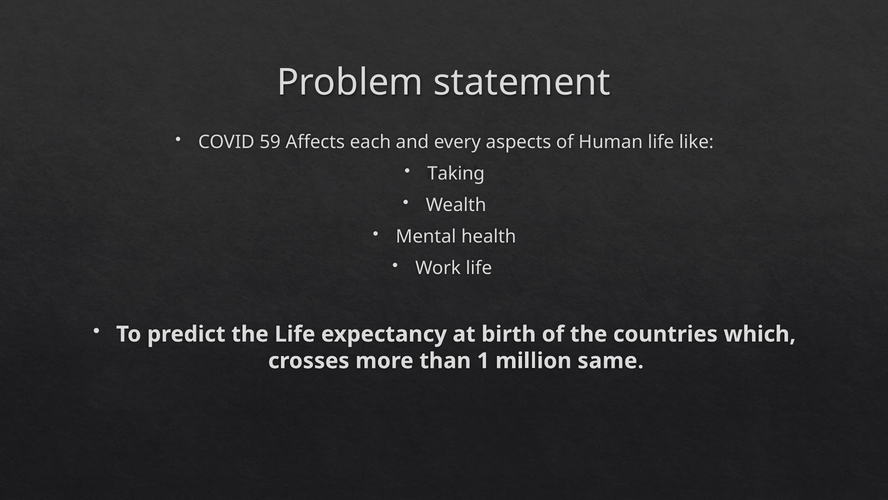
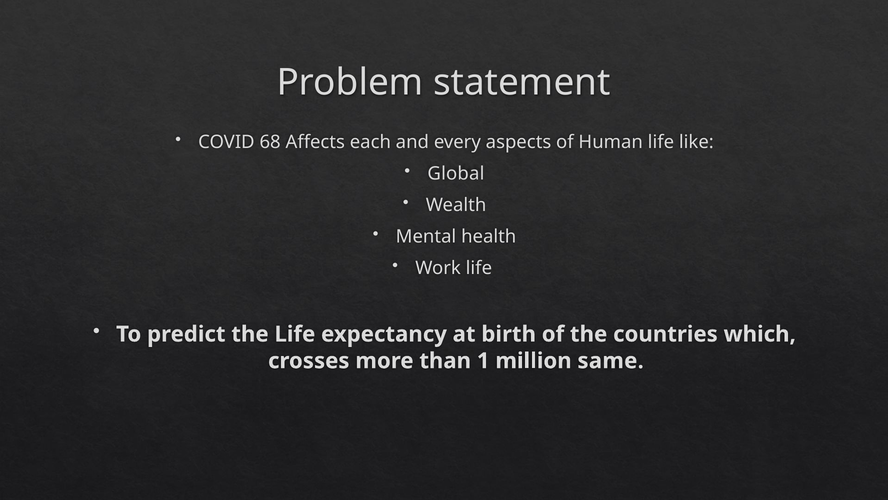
59: 59 -> 68 (270, 142)
Taking: Taking -> Global (456, 173)
